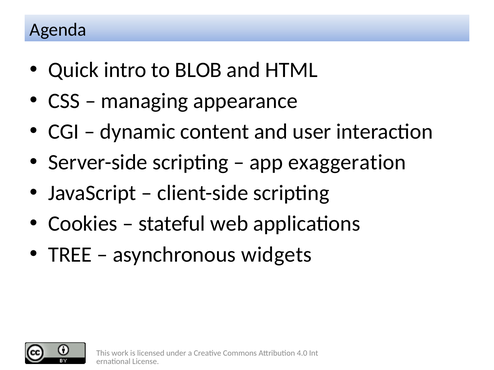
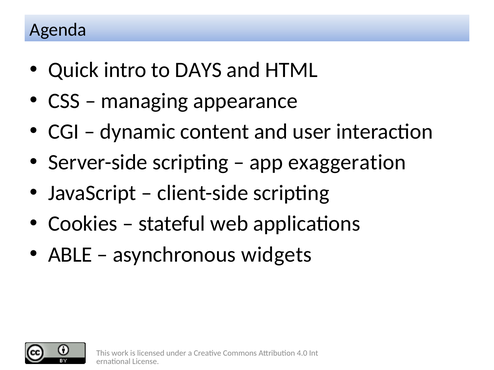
BLOB: BLOB -> DAYS (198, 70)
TREE: TREE -> ABLE (70, 255)
